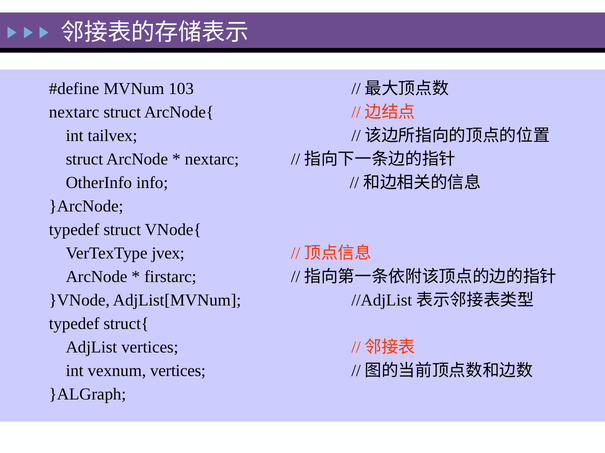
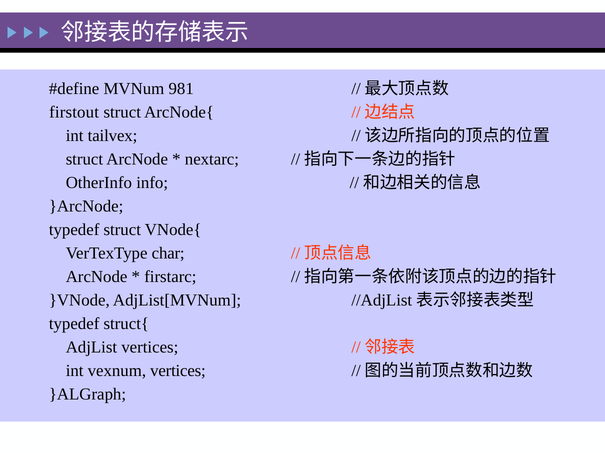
103: 103 -> 981 (181, 89)
nextarc: nextarc -> firstout (74, 112)
jvex: jvex -> char (168, 253)
